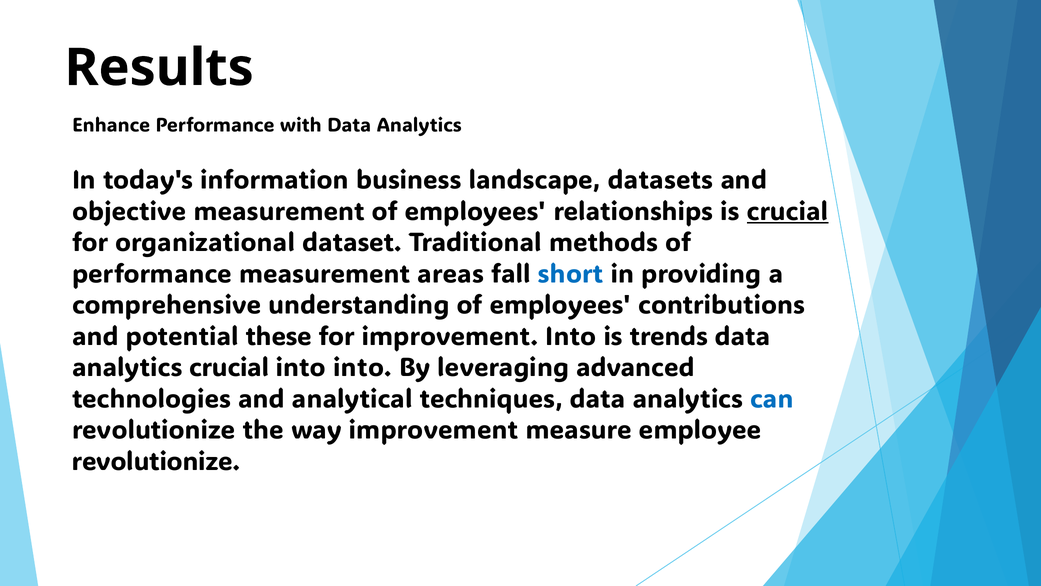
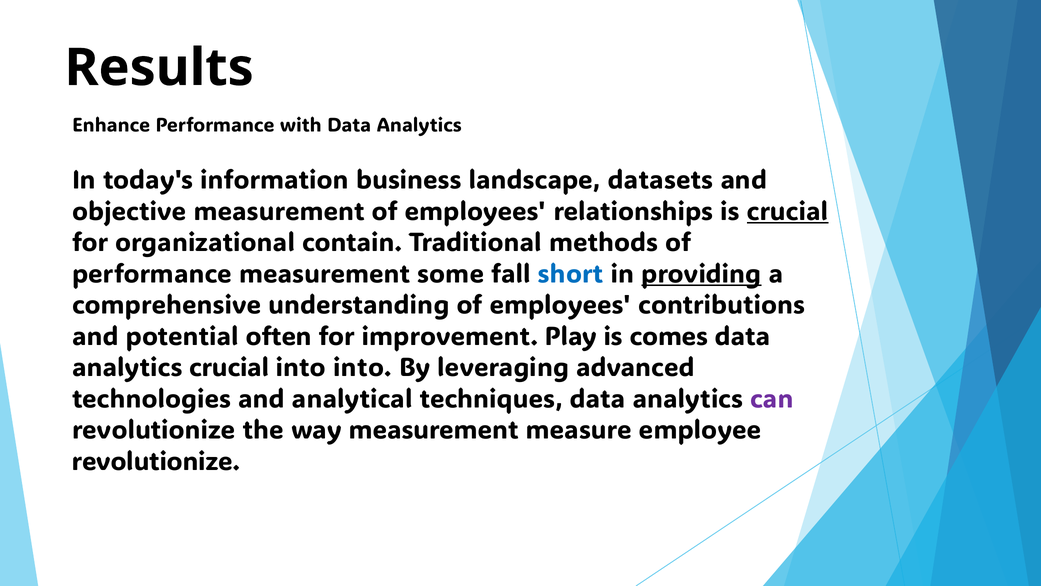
dataset: dataset -> contain (352, 242)
areas: areas -> some (451, 274)
providing underline: none -> present (701, 274)
these: these -> often (279, 336)
improvement Into: Into -> Play (571, 336)
trends: trends -> comes (669, 336)
can colour: blue -> purple (772, 399)
way improvement: improvement -> measurement (434, 430)
